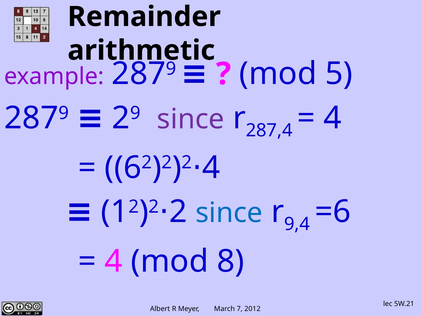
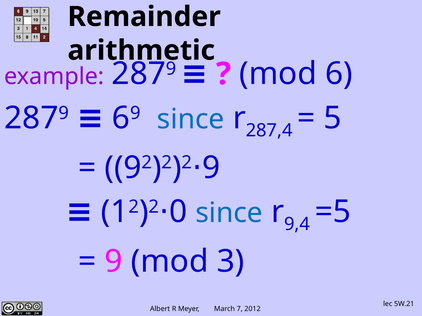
mod 5: 5 -> 6 (339, 74)
2: 2 -> 6 (121, 118)
since colour: purple -> blue (191, 119)
4: 4 -> 5 (333, 118)
6: 6 -> 9 (123, 168)
4: 4 -> 9 (211, 168)
2: 2 -> 0 (178, 212)
=6: =6 -> =5 (333, 212)
4: 4 -> 9 (114, 262)
8: 8 -> 3 (231, 262)
